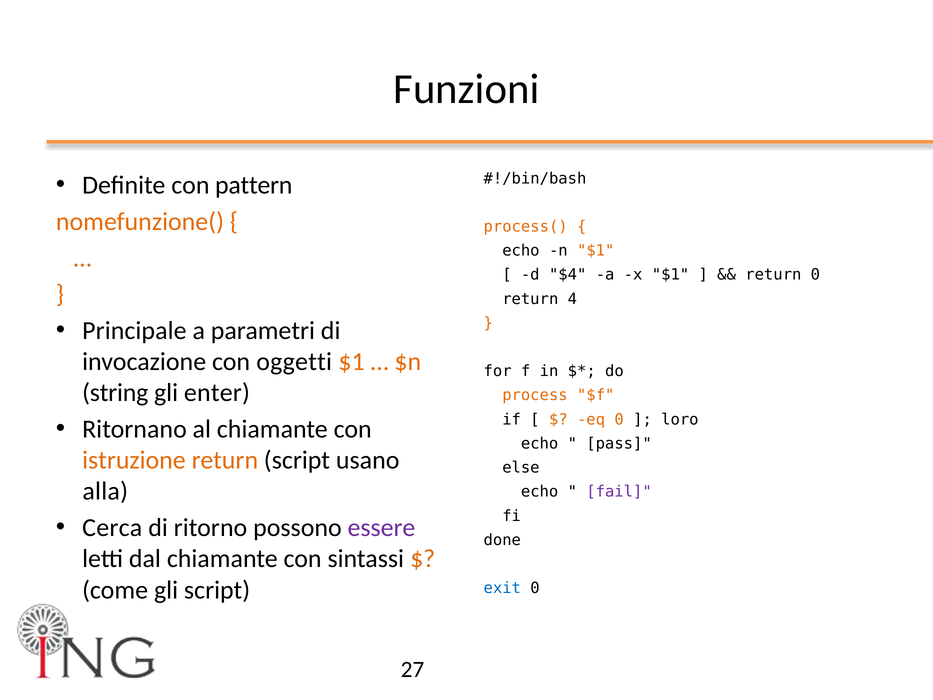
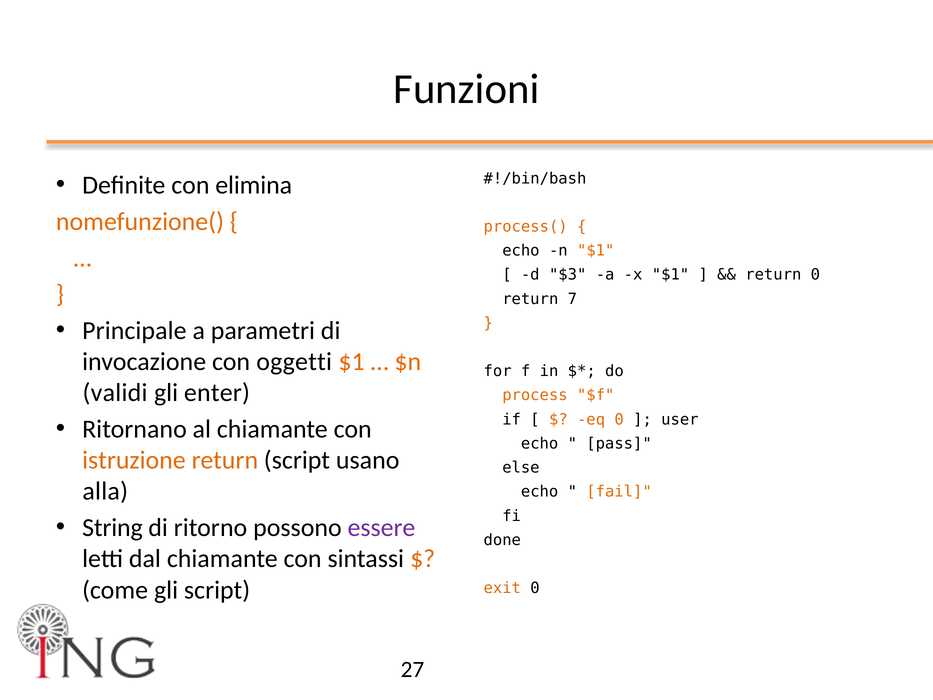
pattern: pattern -> elimina (254, 185)
$4: $4 -> $3 (568, 275)
4: 4 -> 7 (572, 299)
string: string -> validi (115, 393)
loro: loro -> user (680, 419)
fail colour: purple -> orange (619, 492)
Cerca: Cerca -> String (112, 528)
exit colour: blue -> orange (502, 588)
